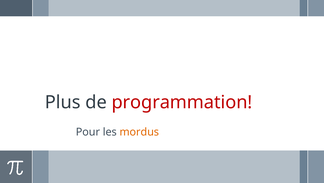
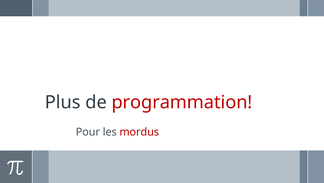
mordus colour: orange -> red (139, 131)
